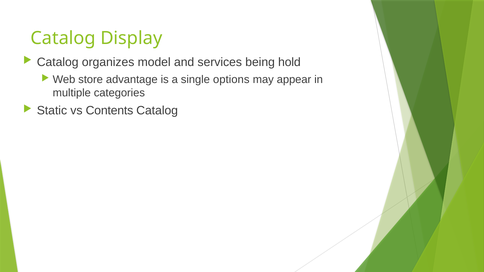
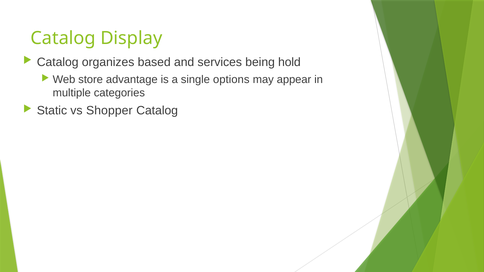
model: model -> based (154, 62)
Contents: Contents -> Shopper (109, 111)
